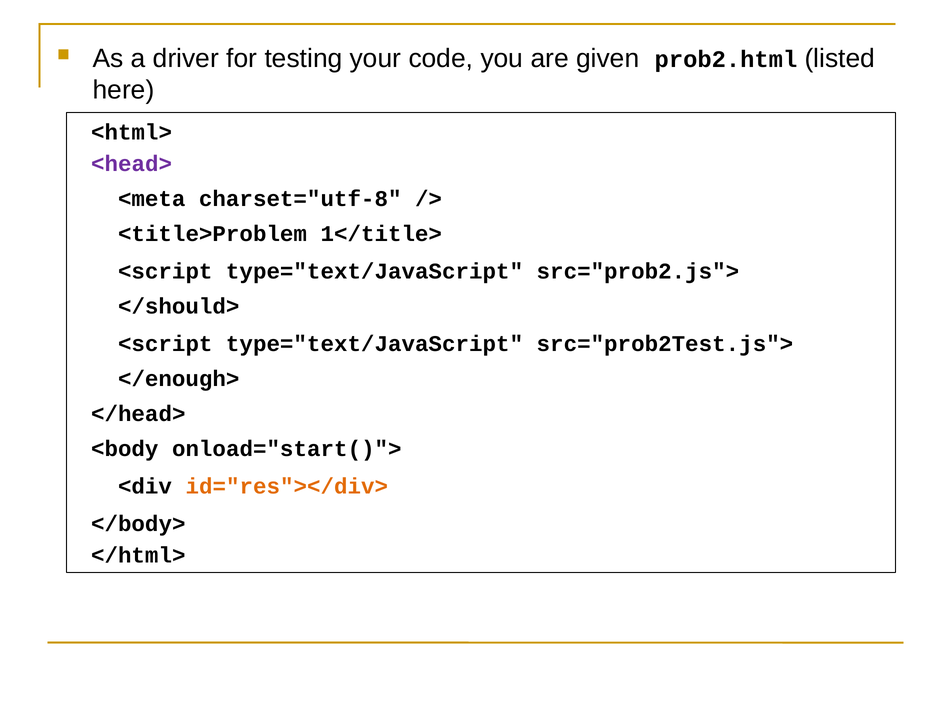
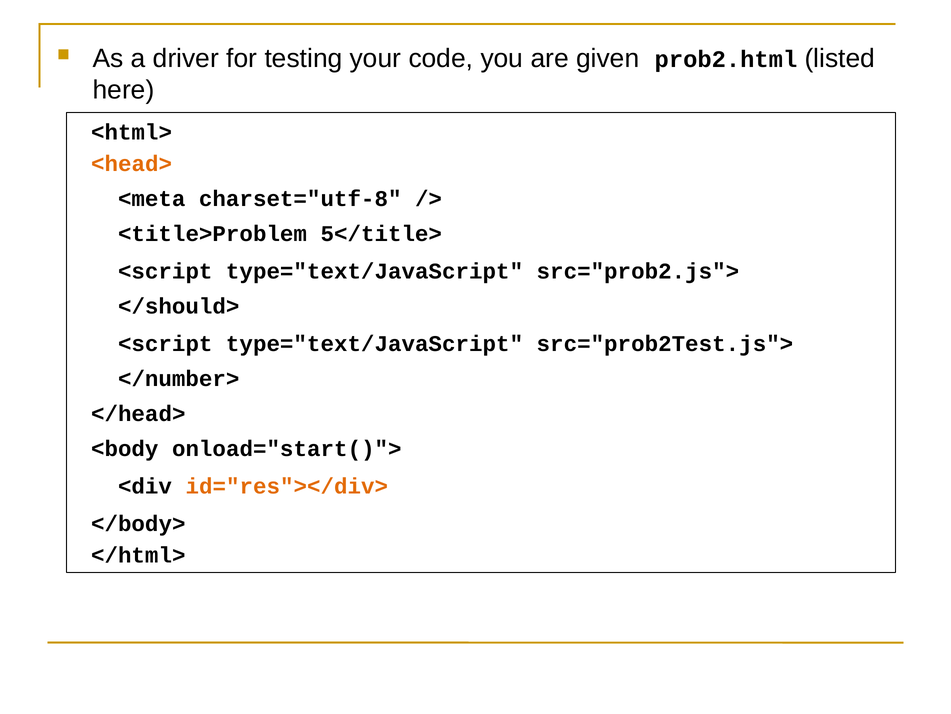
<head> colour: purple -> orange (132, 164)
1</title>: 1</title> -> 5</title> (381, 234)
</enough>: </enough> -> </number> (179, 378)
